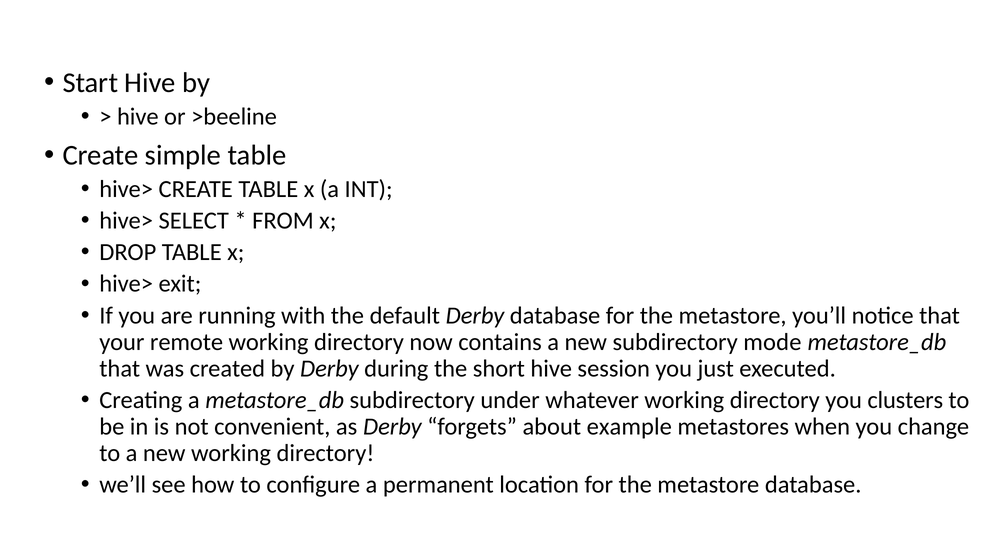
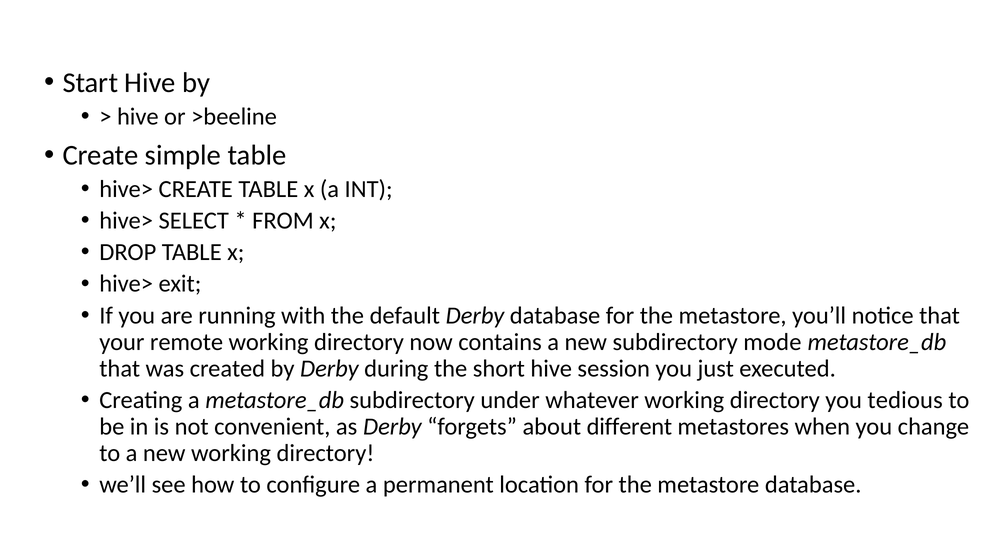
clusters: clusters -> tedious (905, 400)
example: example -> different (629, 426)
